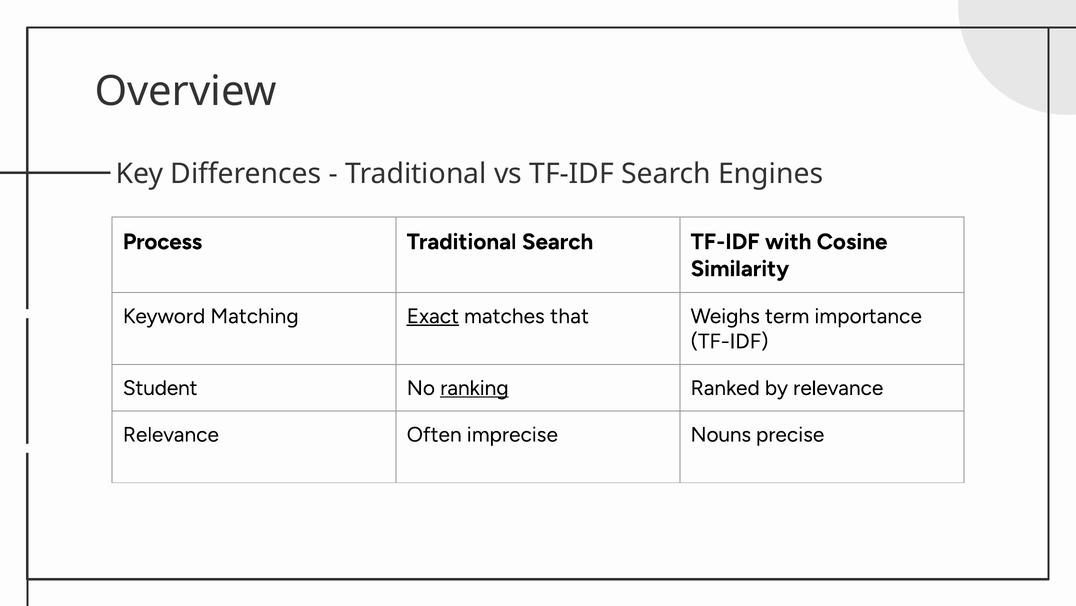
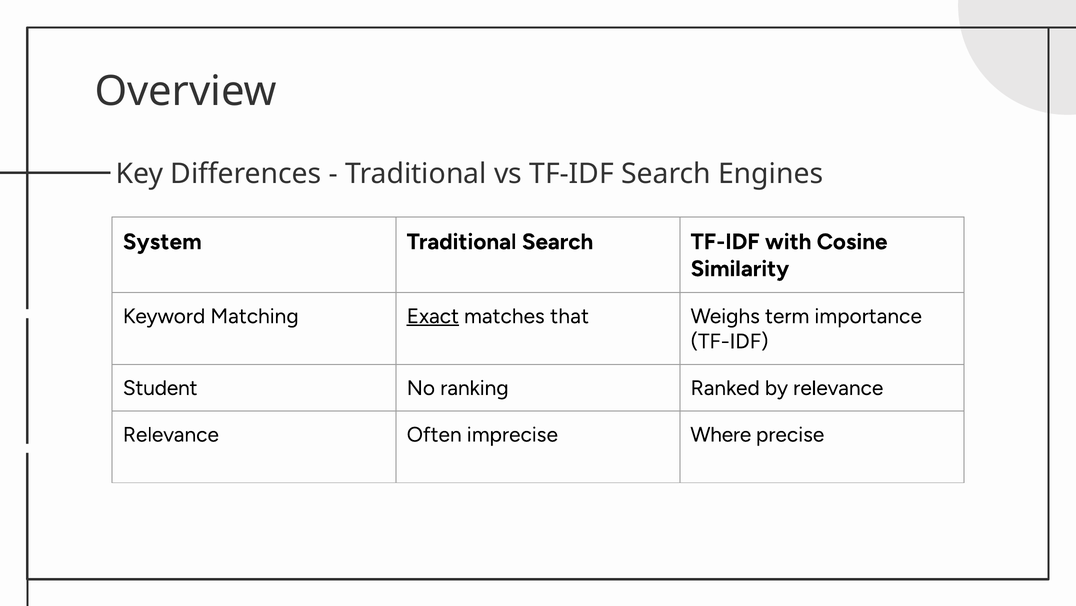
Process: Process -> System (162, 242)
ranking underline: present -> none (474, 388)
Nouns: Nouns -> Where (721, 434)
